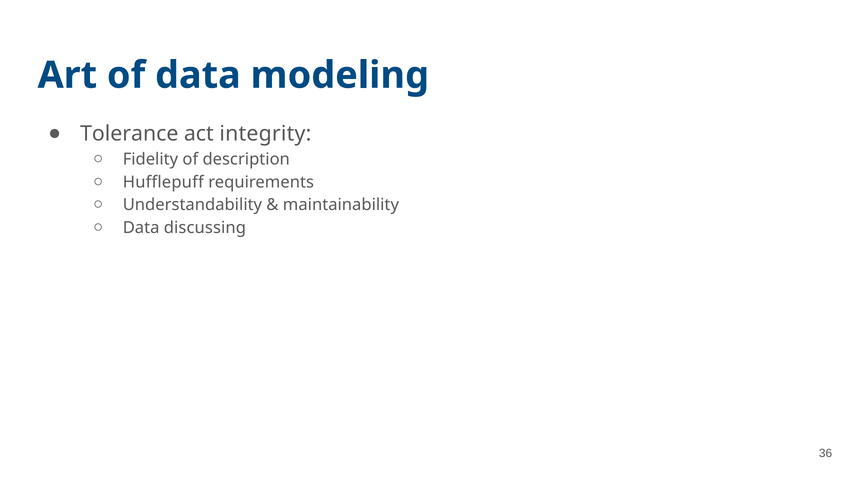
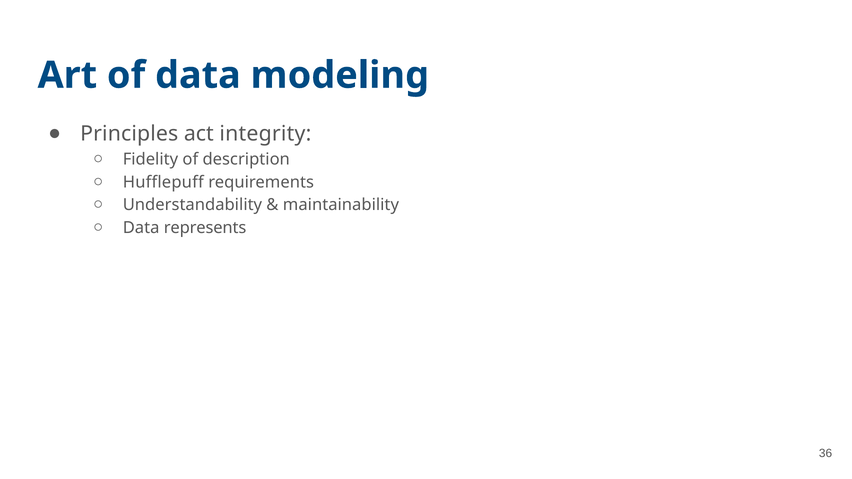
Tolerance: Tolerance -> Principles (129, 134)
discussing: discussing -> represents (205, 228)
